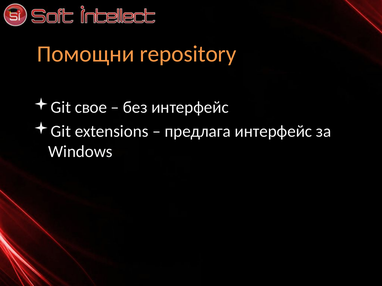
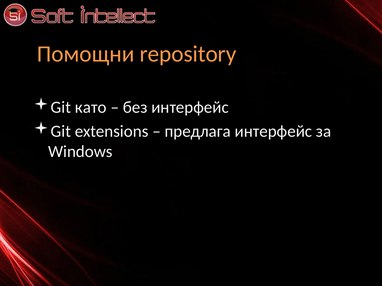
свое: свое -> като (91, 107)
